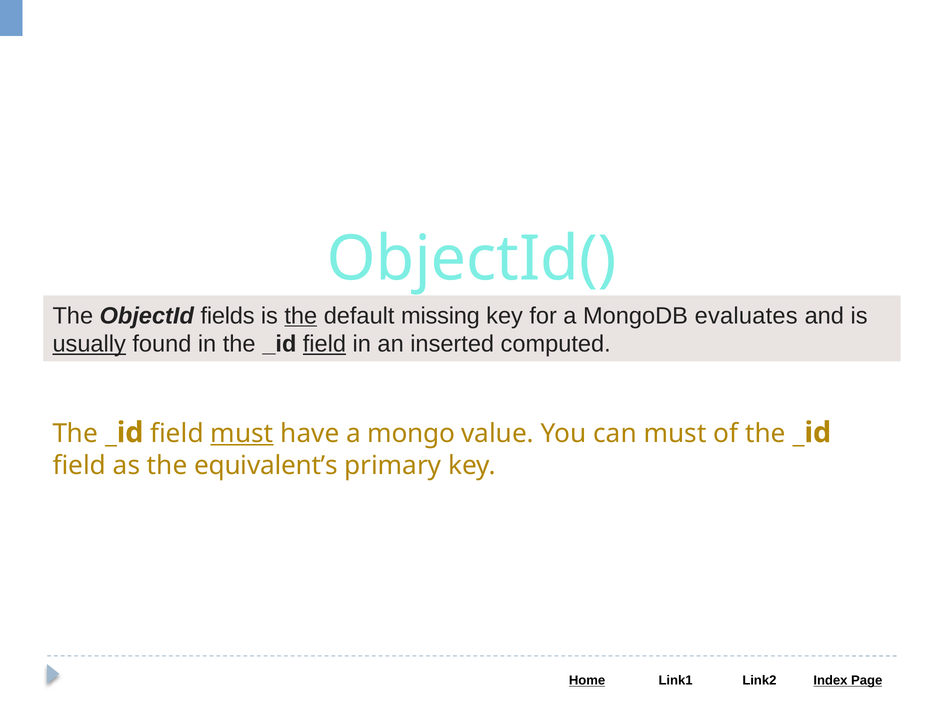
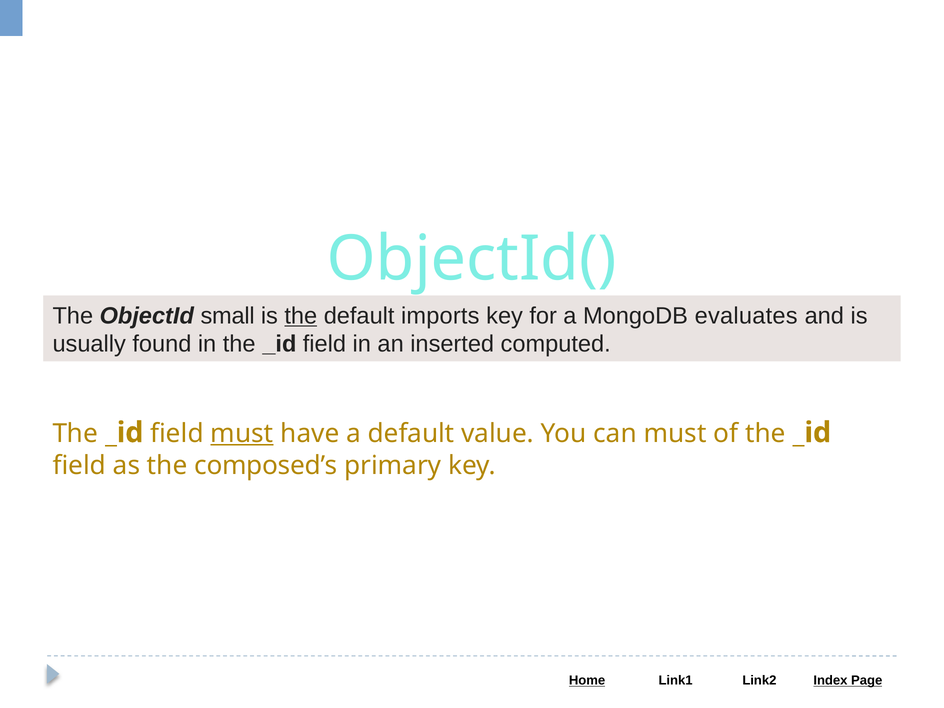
fields: fields -> small (228, 316)
missing: missing -> imports (440, 316)
usually underline: present -> none (89, 344)
field underline: present -> none (324, 344)
a mongo: mongo -> default (411, 433)
equivalent’s: equivalent’s -> composed’s (266, 465)
